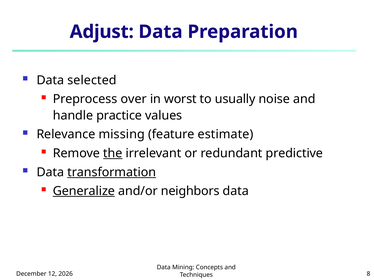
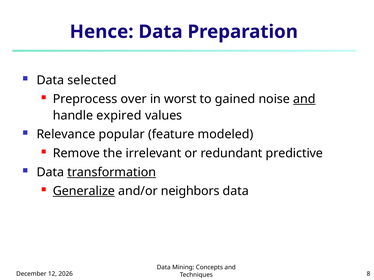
Adjust: Adjust -> Hence (102, 32)
usually: usually -> gained (235, 99)
and underline: none -> present (304, 99)
practice: practice -> expired (119, 116)
missing: missing -> popular (122, 135)
estimate: estimate -> modeled (226, 135)
the underline: present -> none (113, 154)
